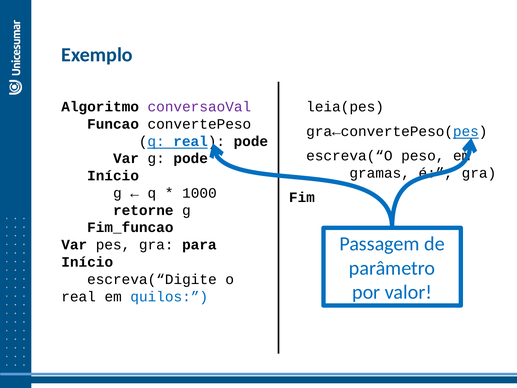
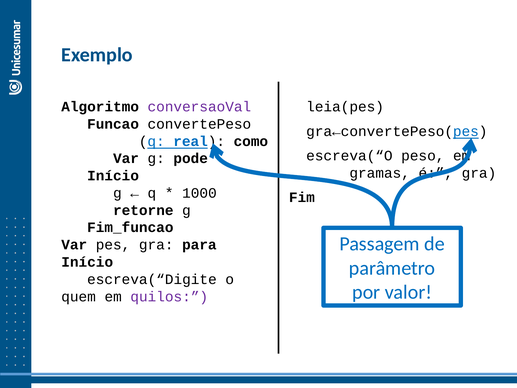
pode: pode -> como (251, 141)
real: real -> quem (79, 296)
quilos colour: blue -> purple (169, 296)
